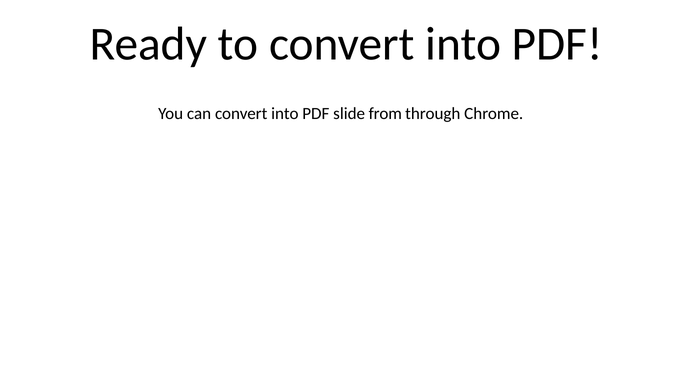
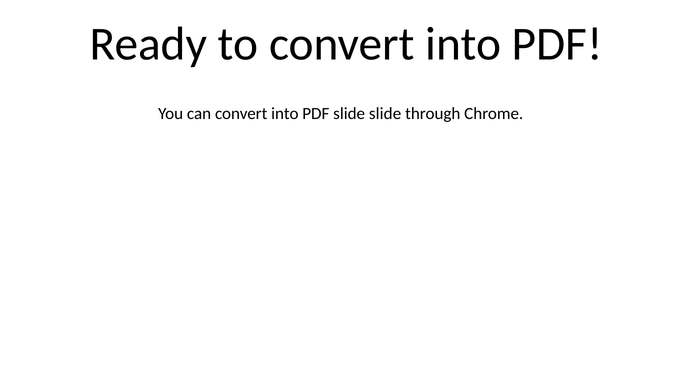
slide from: from -> slide (385, 114)
